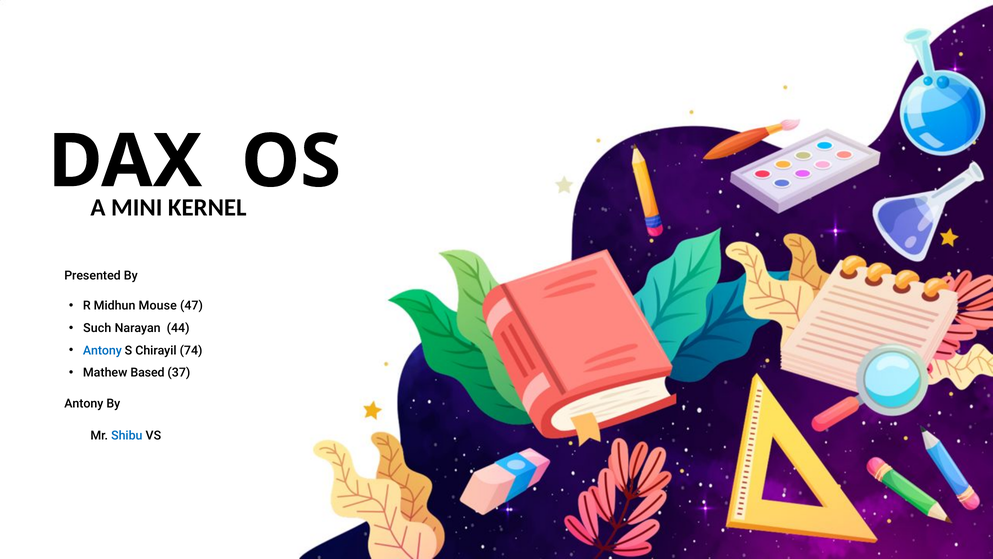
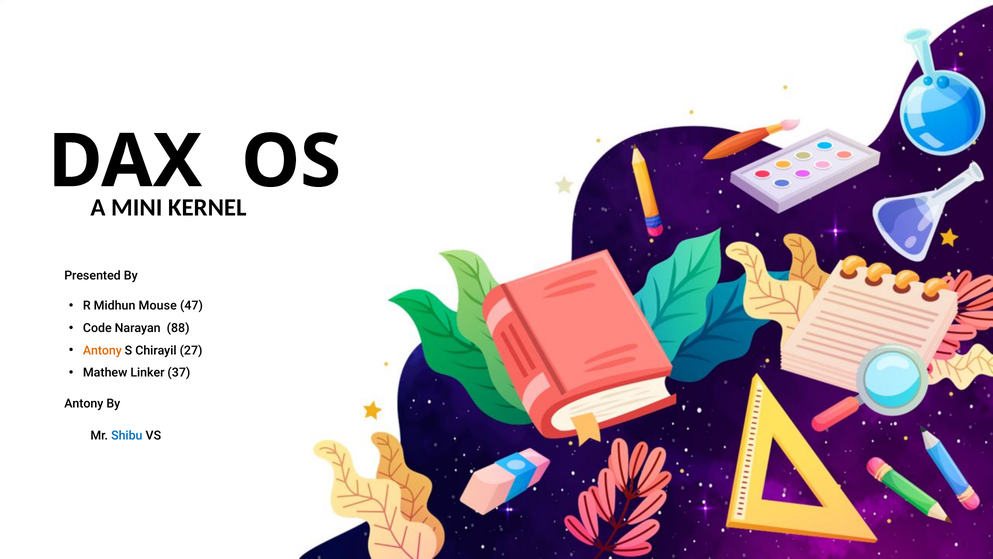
Such: Such -> Code (97, 328)
44: 44 -> 88 (178, 328)
Antony colour: blue -> orange (102, 350)
74: 74 -> 27 (191, 350)
Based: Based -> Linker (147, 373)
